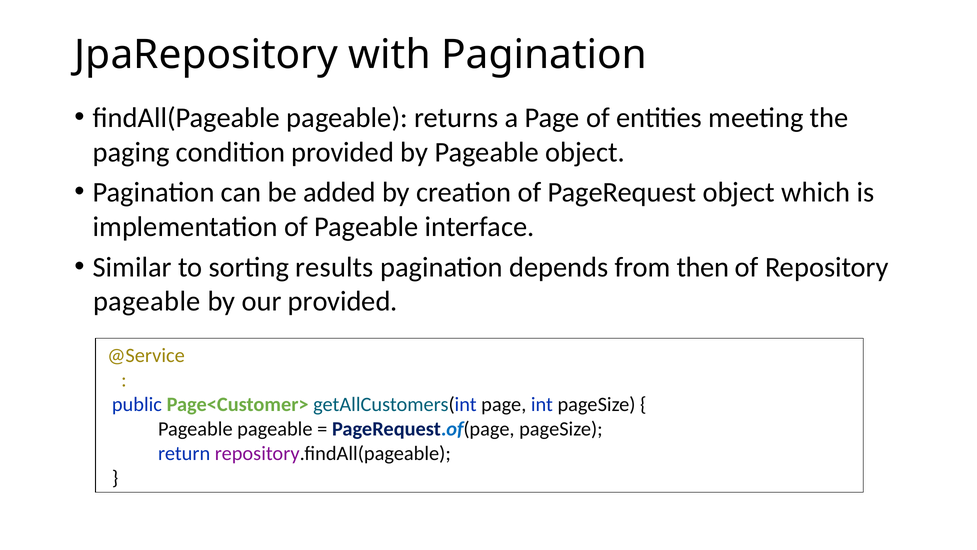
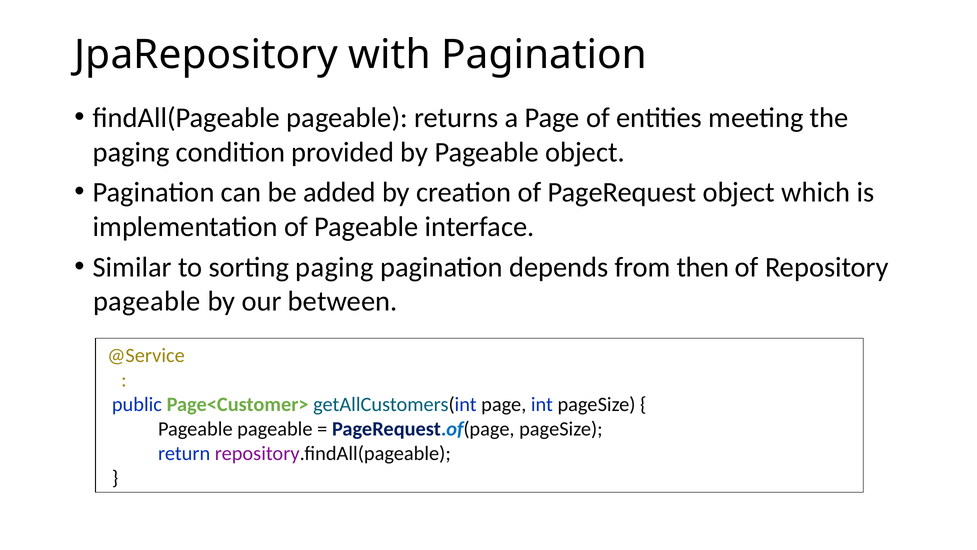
sorting results: results -> paging (334, 267)
our provided: provided -> between (343, 301)
